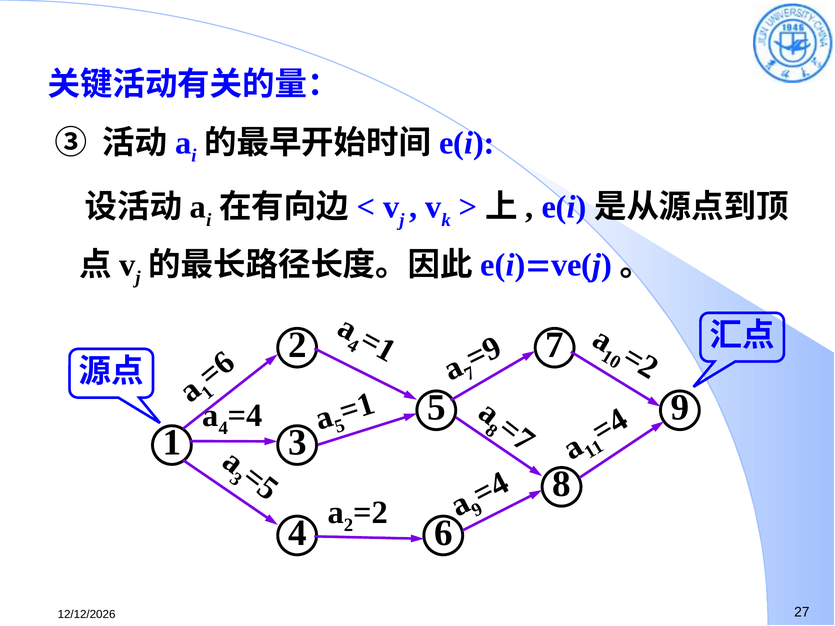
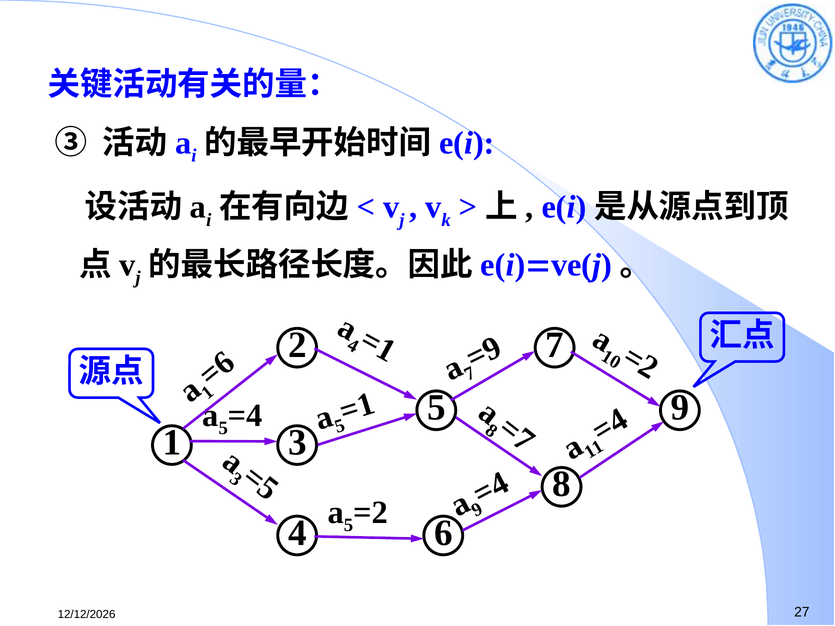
4: 4 -> 5 (223, 428)
2: 2 -> 5 (349, 525)
